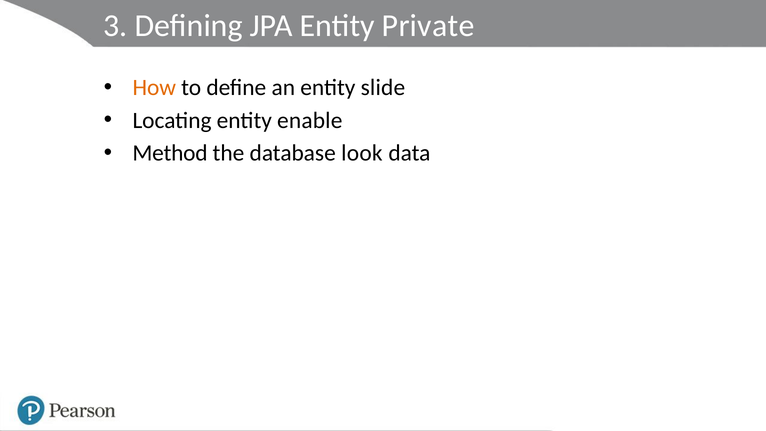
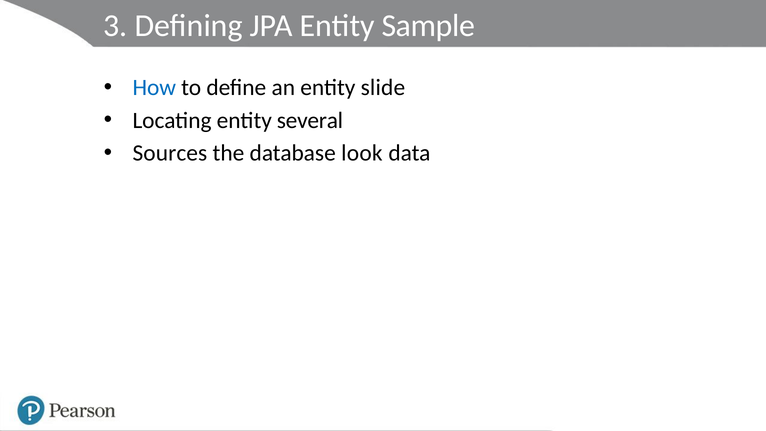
Private: Private -> Sample (428, 26)
How colour: orange -> blue (154, 88)
enable: enable -> several (310, 120)
Method: Method -> Sources (170, 153)
